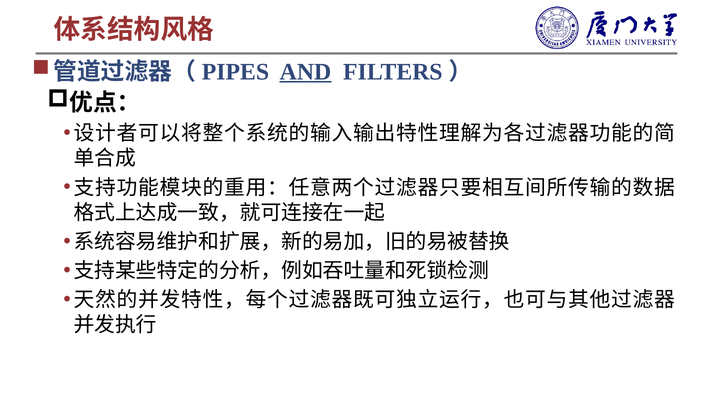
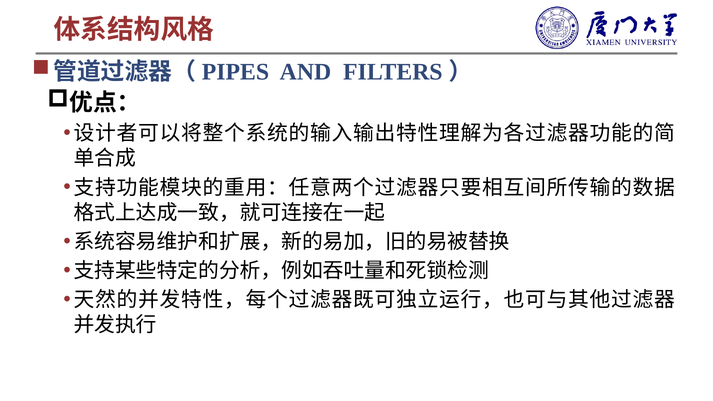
AND underline: present -> none (305, 72)
